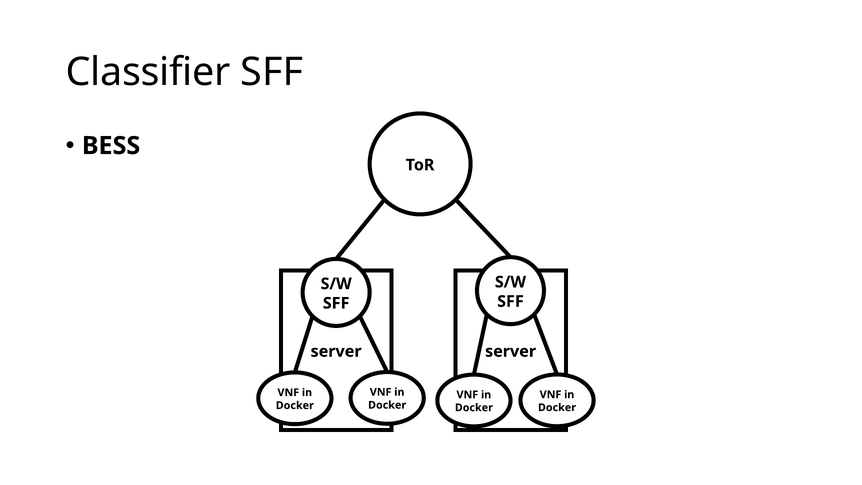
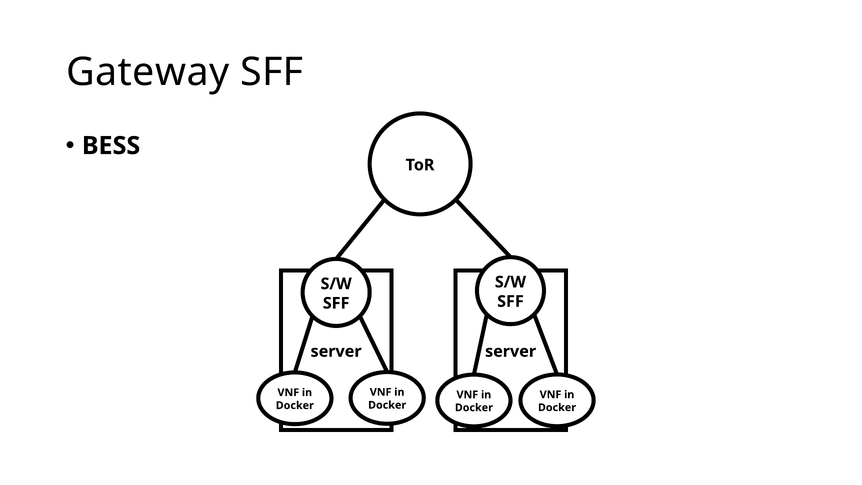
Classifier: Classifier -> Gateway (148, 72)
